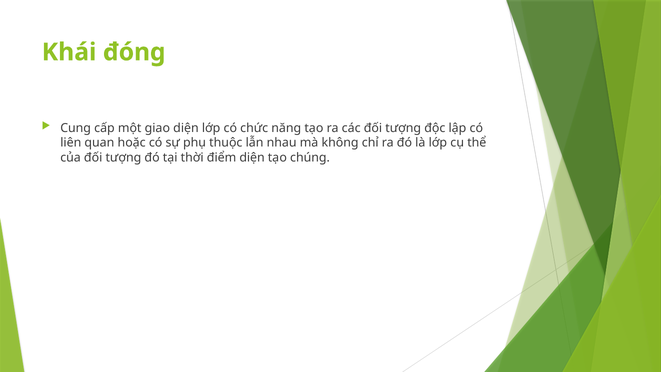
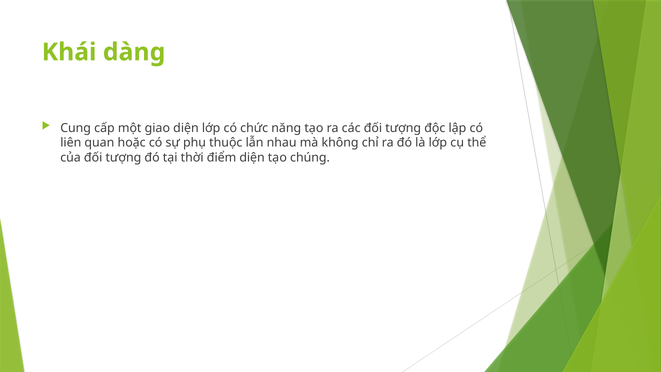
đóng: đóng -> dàng (134, 52)
